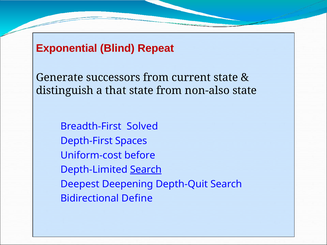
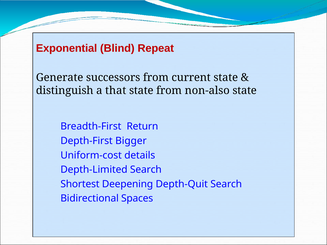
Solved: Solved -> Return (142, 127)
Spaces: Spaces -> Bigger (131, 141)
before: before -> details (140, 155)
Search underline: present -> none (146, 170)
Deepest: Deepest -> Shortest (80, 184)
Define: Define -> Spaces (137, 199)
